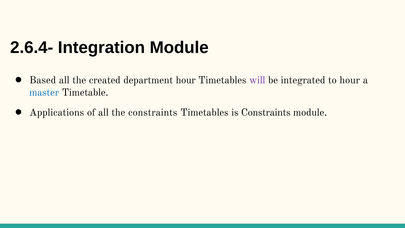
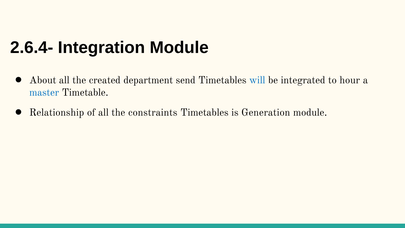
Based: Based -> About (43, 80)
department hour: hour -> send (186, 80)
will colour: purple -> blue (257, 80)
Applications: Applications -> Relationship (57, 112)
is Constraints: Constraints -> Generation (266, 112)
